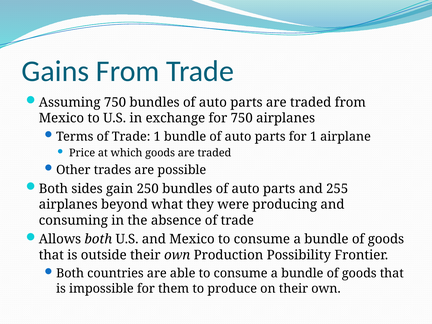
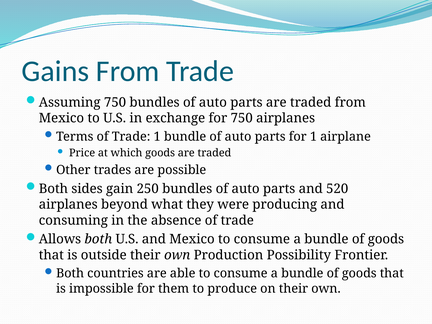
255: 255 -> 520 (337, 189)
